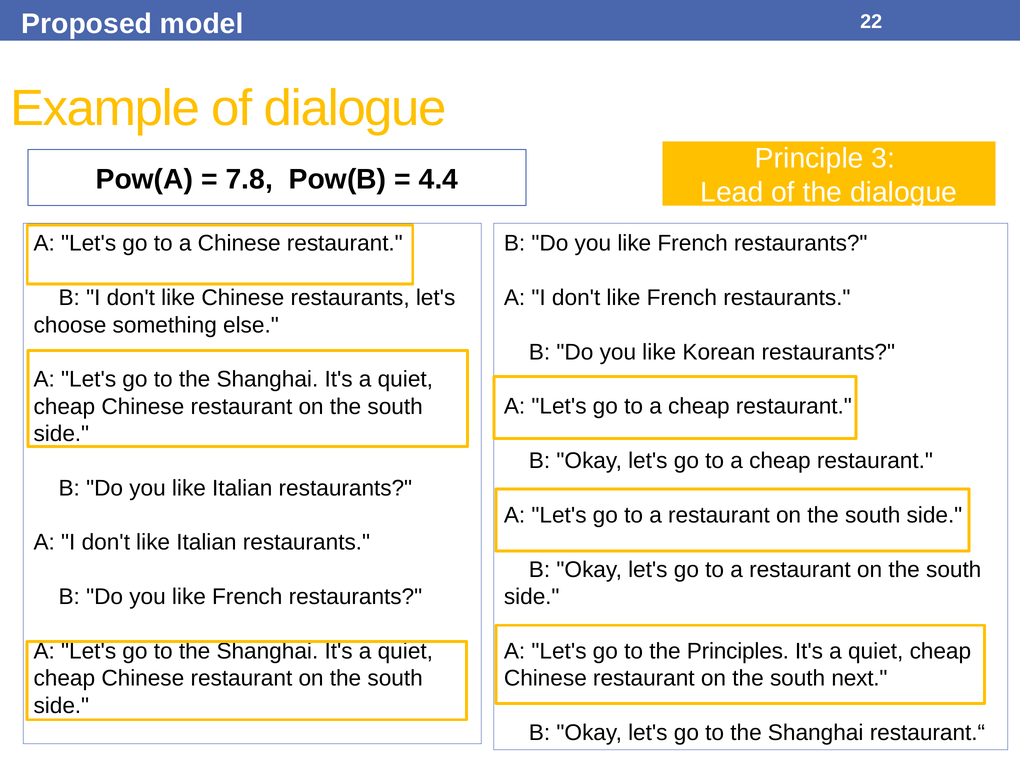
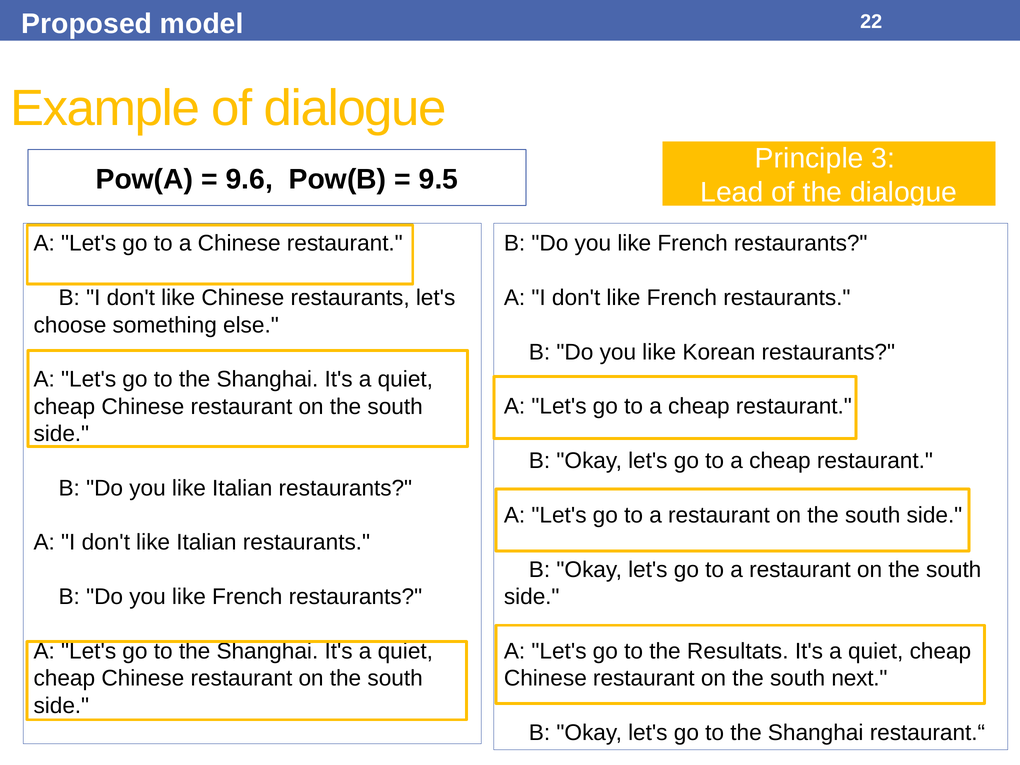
7.8: 7.8 -> 9.6 (249, 180)
4.4: 4.4 -> 9.5 (438, 180)
Principles: Principles -> Resultats (738, 651)
